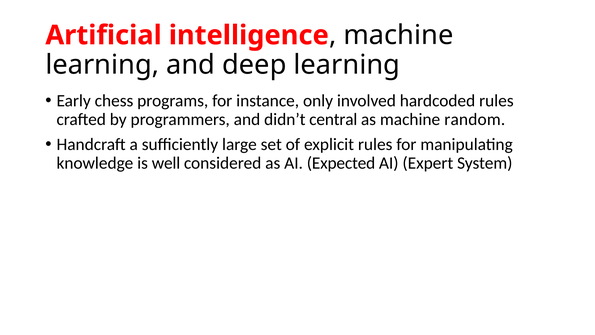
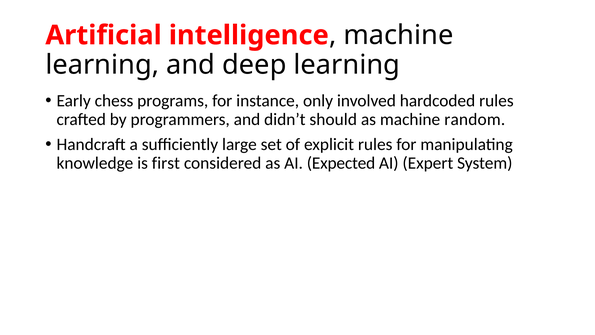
central: central -> should (333, 119)
well: well -> first (166, 163)
